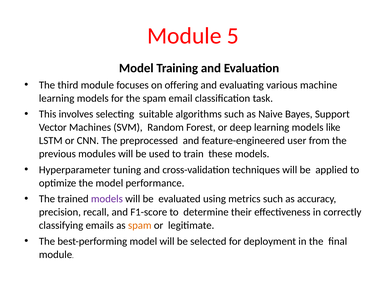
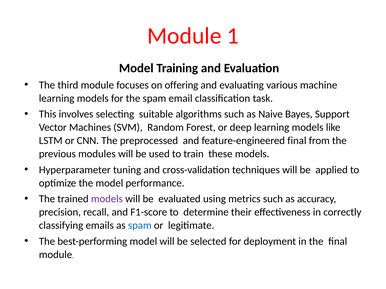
5: 5 -> 1 (233, 36)
feature-engineered user: user -> final (297, 141)
spam colour: orange -> blue (140, 226)
